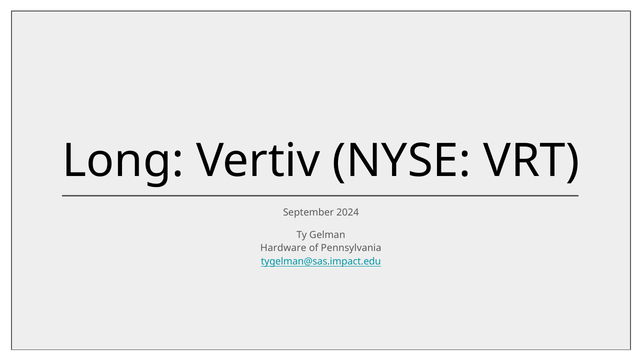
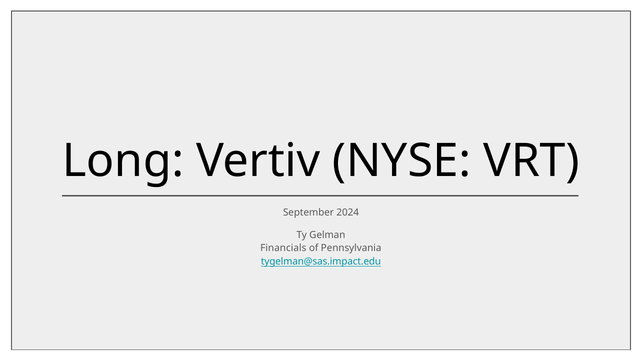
Hardware: Hardware -> Financials (283, 248)
